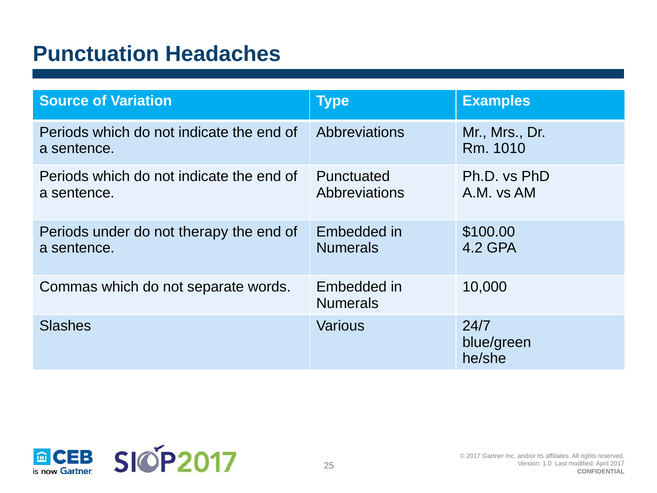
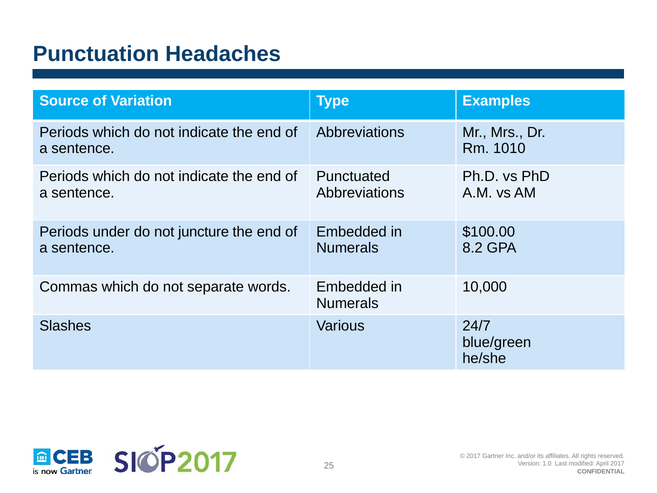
therapy: therapy -> juncture (204, 232)
4.2: 4.2 -> 8.2 (473, 248)
